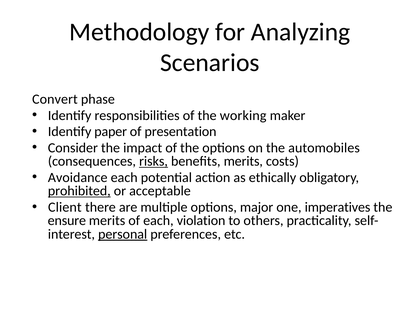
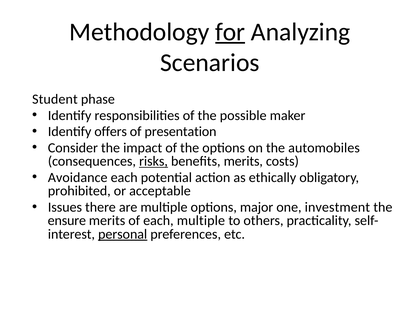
for underline: none -> present (230, 32)
Convert: Convert -> Student (55, 99)
working: working -> possible (243, 115)
paper: paper -> offers (111, 132)
prohibited underline: present -> none (79, 191)
Client: Client -> Issues (65, 207)
imperatives: imperatives -> investment (337, 207)
each violation: violation -> multiple (201, 221)
